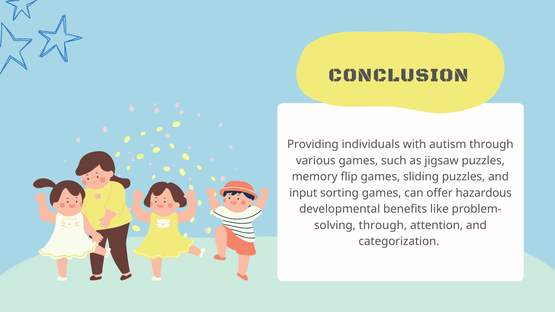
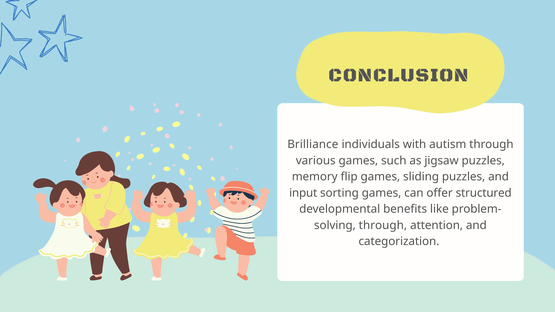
Providing: Providing -> Brilliance (313, 144)
hazardous: hazardous -> structured (484, 193)
